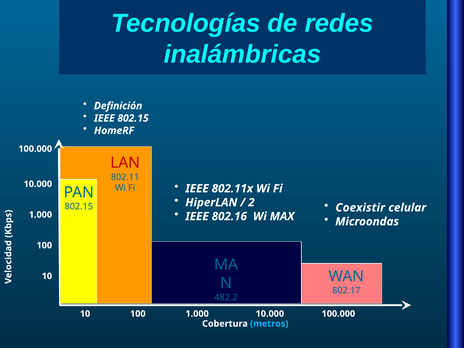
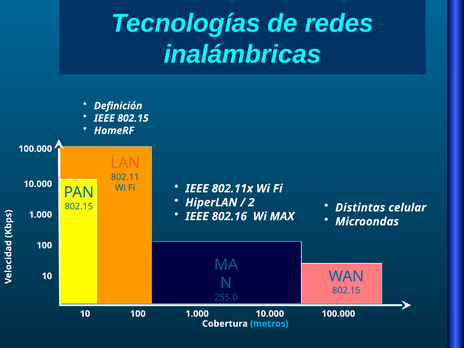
LAN colour: red -> orange (125, 163)
Coexistir: Coexistir -> Distintas (360, 208)
802.17: 802.17 -> 802.15 (346, 290)
482.2: 482.2 -> 255.0 (226, 297)
